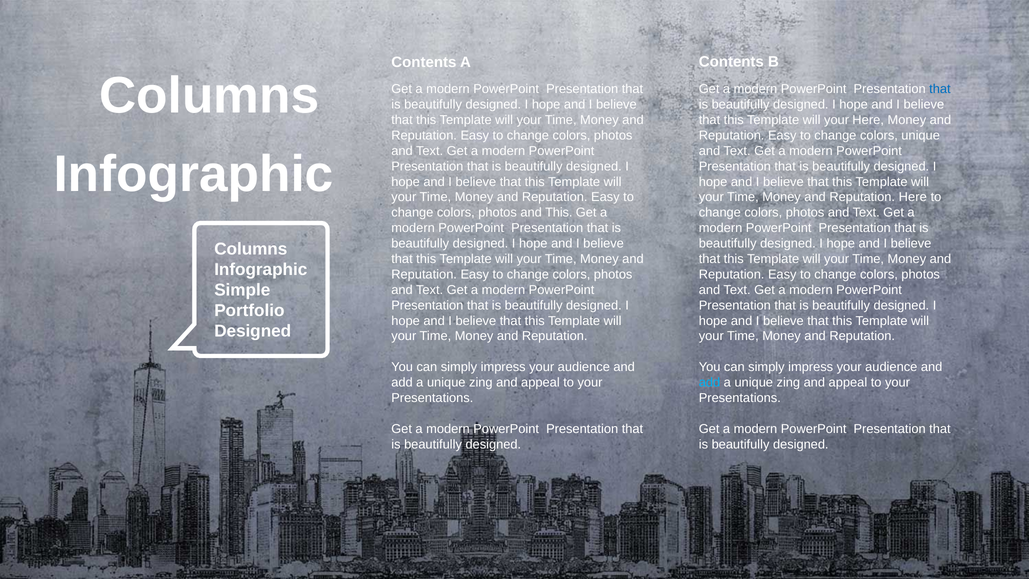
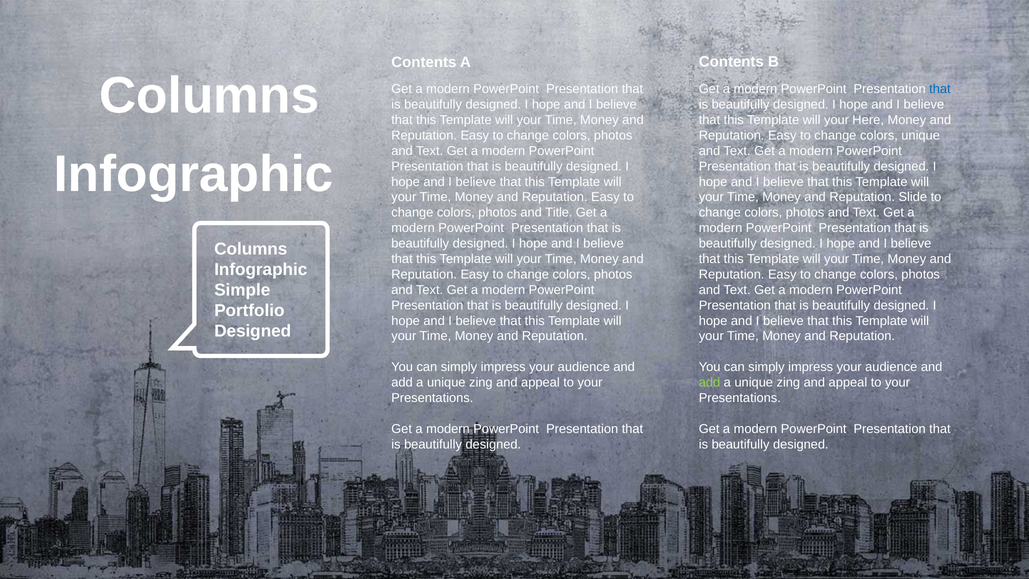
Reputation Here: Here -> Slide (913, 197)
and This: This -> Title (559, 213)
add colour: light blue -> light green (710, 382)
